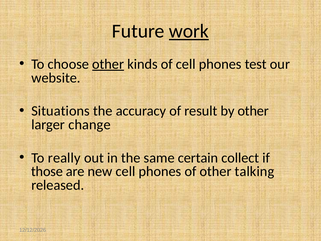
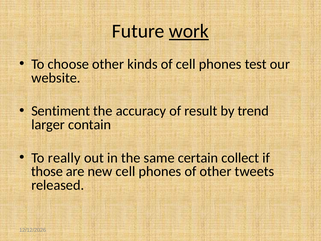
other underline: present -> none (108, 64)
Situations: Situations -> Sentiment (61, 111)
by other: other -> trend (253, 111)
change: change -> contain (90, 125)
talking: talking -> tweets (255, 171)
